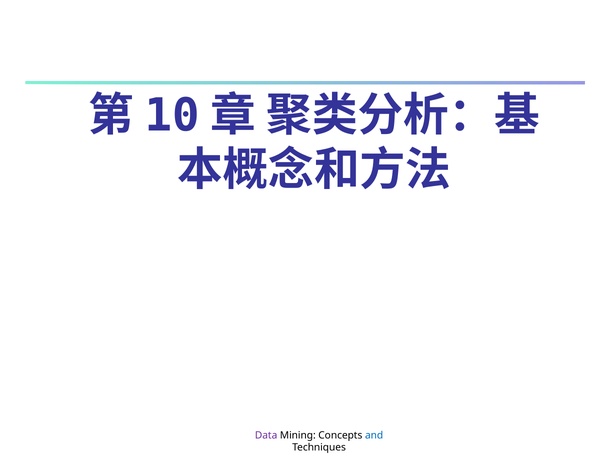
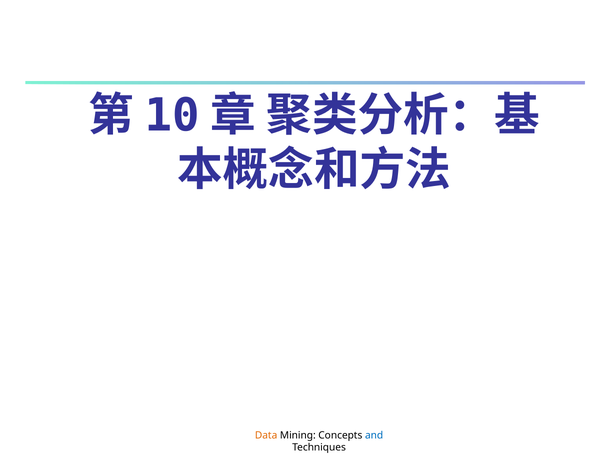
Data colour: purple -> orange (266, 435)
